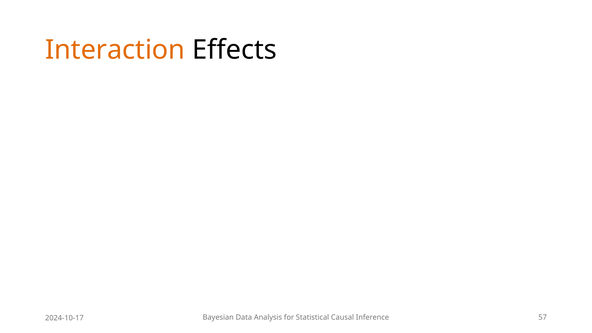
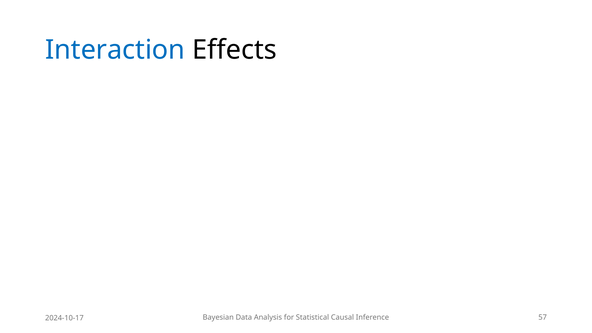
Interaction colour: orange -> blue (115, 50)
